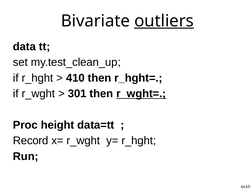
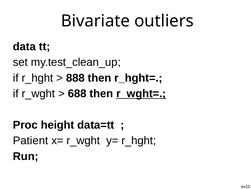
outliers underline: present -> none (164, 21)
410: 410 -> 888 (75, 78)
301: 301 -> 688 (77, 93)
Record: Record -> Patient (31, 140)
